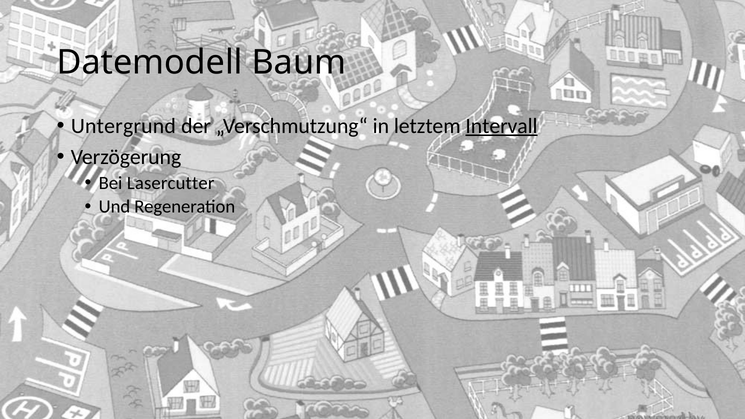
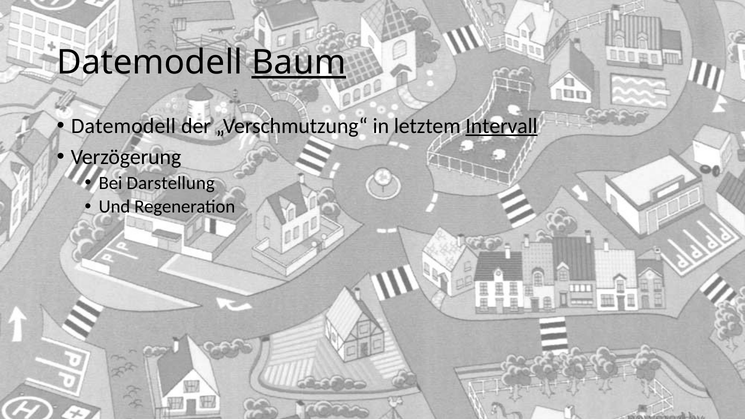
Baum underline: none -> present (299, 63)
Untergrund: Untergrund -> Datemodell (123, 126)
Lasercutter: Lasercutter -> Darstellung (171, 183)
